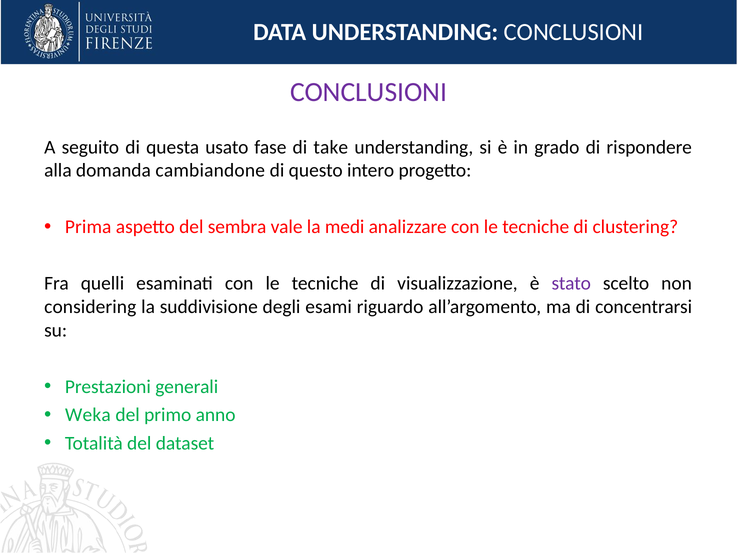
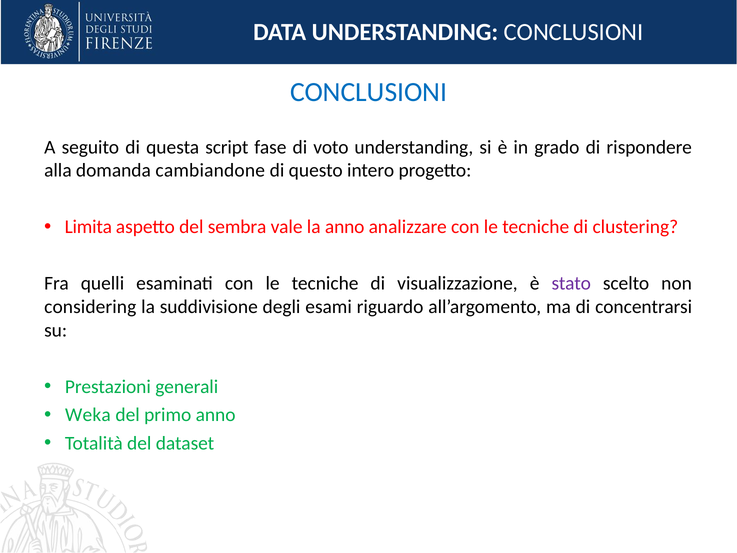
CONCLUSIONI colour: purple -> blue (369, 92)
usato: usato -> script (227, 147)
take: take -> voto (331, 147)
Prima: Prima -> Limita (88, 227)
la medi: medi -> anno (345, 227)
